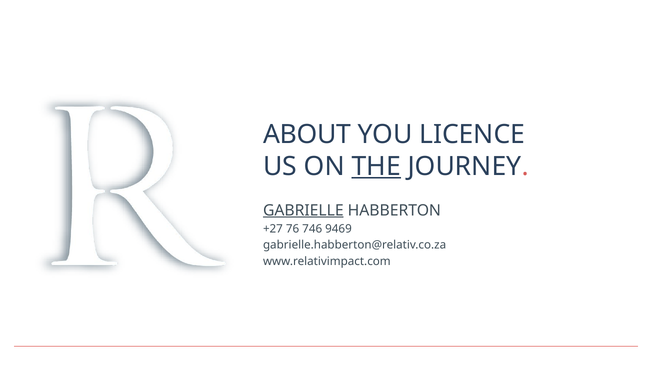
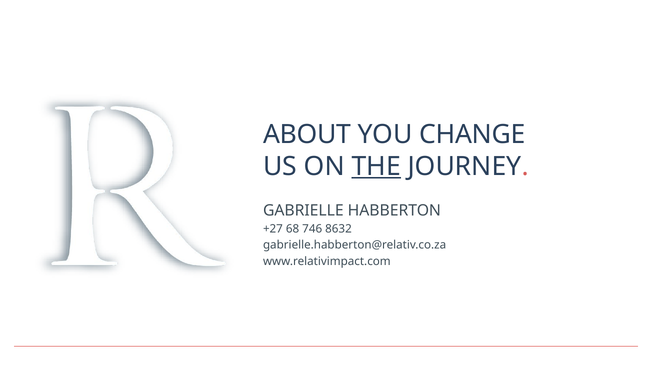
LICENCE: LICENCE -> CHANGE (472, 135)
GABRIELLE underline: present -> none (303, 210)
76: 76 -> 68 (293, 229)
9469: 9469 -> 8632 (338, 229)
